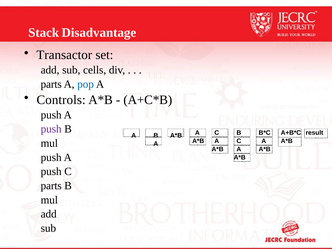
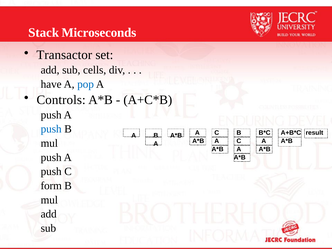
Disadvantage: Disadvantage -> Microseconds (99, 33)
parts: parts -> have (51, 84)
push colour: purple -> blue (51, 129)
parts: parts -> form (51, 186)
